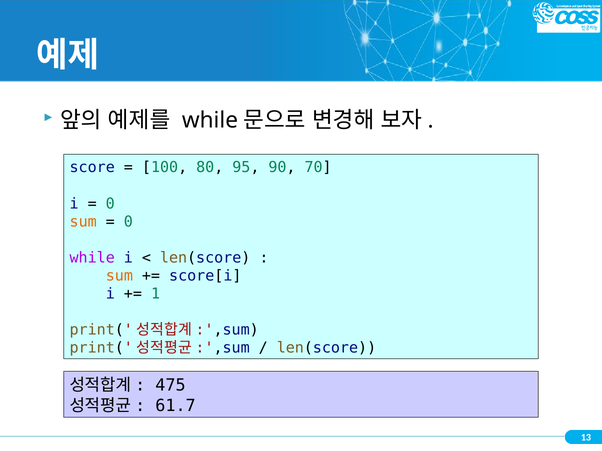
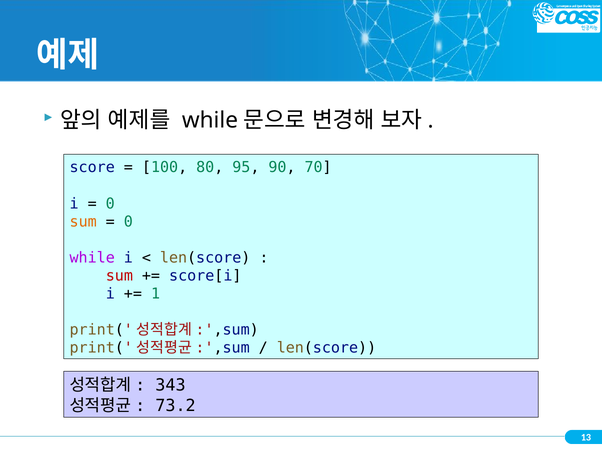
sum colour: orange -> red (119, 276)
475: 475 -> 343 (170, 386)
61.7: 61.7 -> 73.2 (176, 406)
